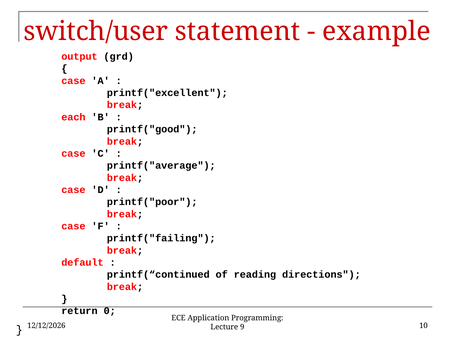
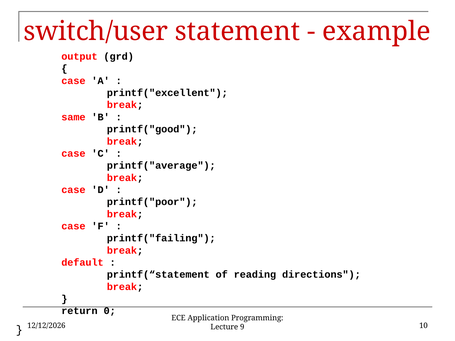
each: each -> same (73, 117)
printf(“continued: printf(“continued -> printf(“statement (158, 275)
